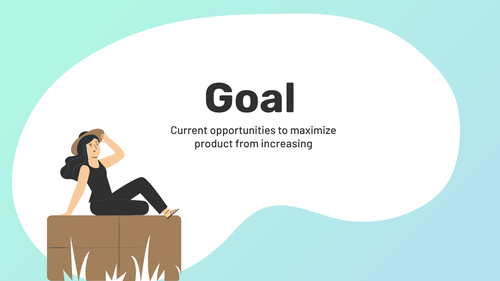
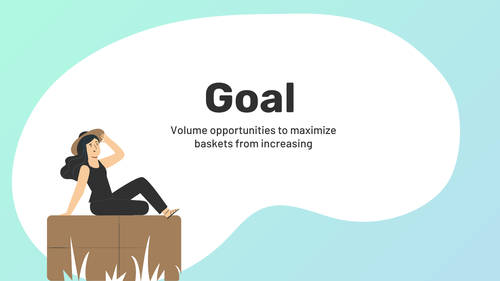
Current: Current -> Volume (189, 131)
product: product -> baskets (214, 144)
